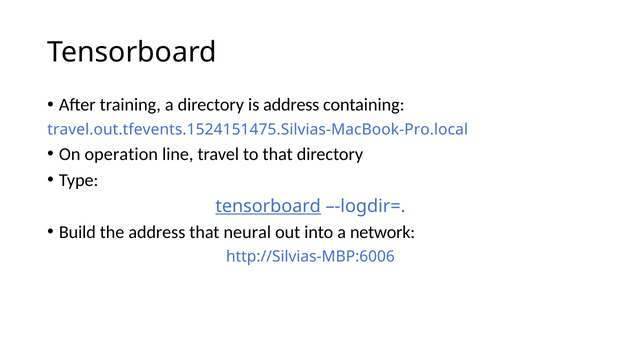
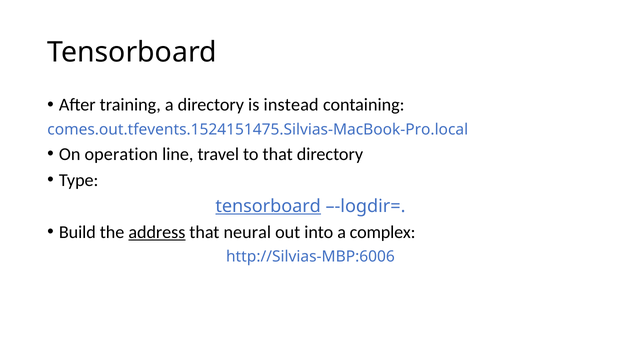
is address: address -> instead (291, 105)
travel.out.tfevents.1524151475.Silvias-MacBook-Pro.local: travel.out.tfevents.1524151475.Silvias-MacBook-Pro.local -> comes.out.tfevents.1524151475.Silvias-MacBook-Pro.local (258, 130)
address underline: none -> present (157, 232)
network: network -> complex (383, 232)
